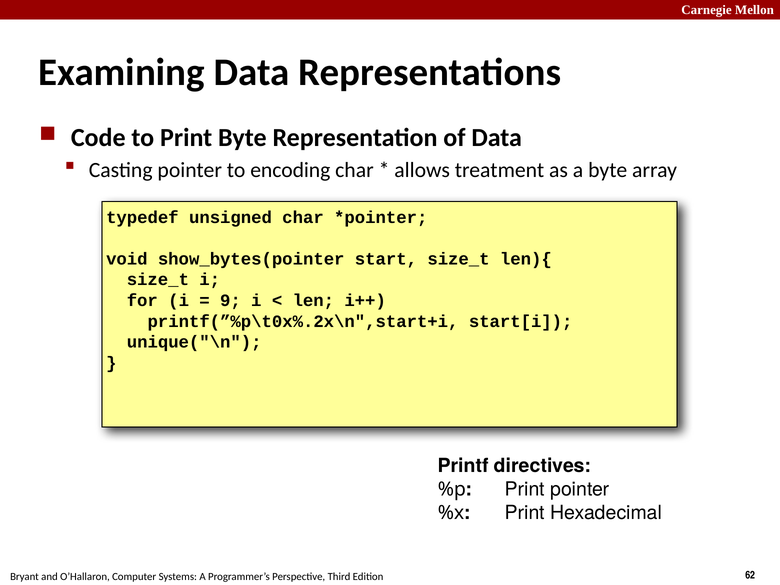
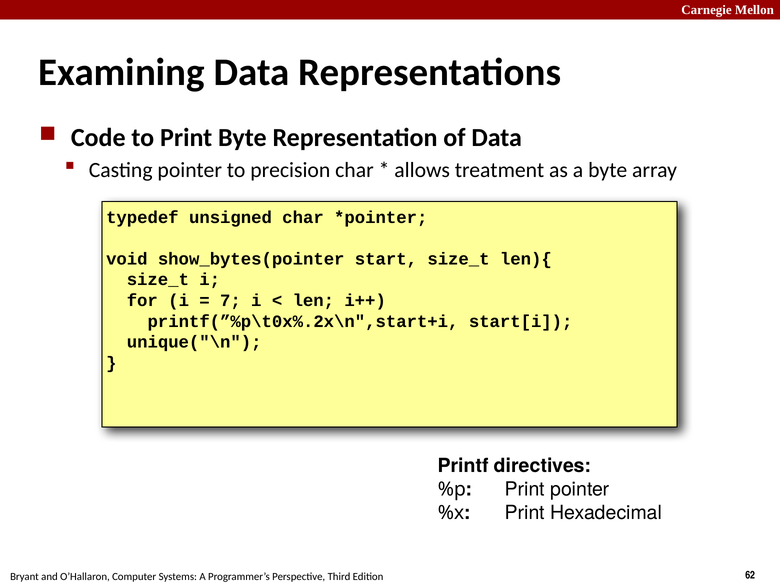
encoding: encoding -> precision (290, 170)
9: 9 -> 7 (230, 301)
